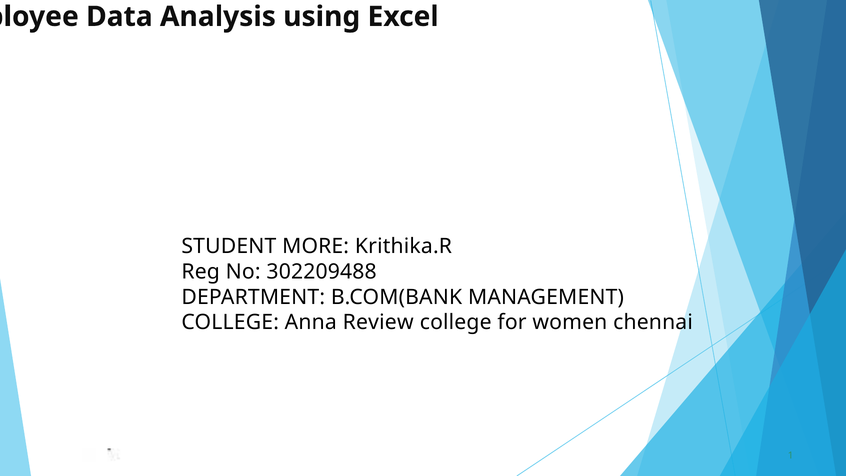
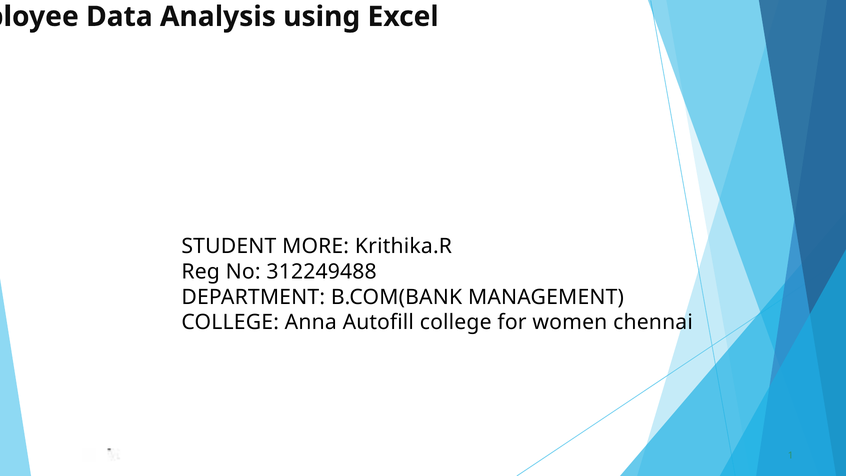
302209488: 302209488 -> 312249488 (322, 272)
Review: Review -> Autofill (378, 322)
